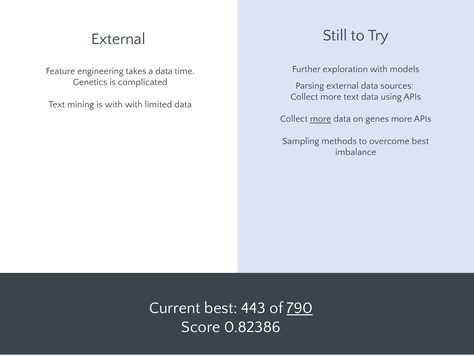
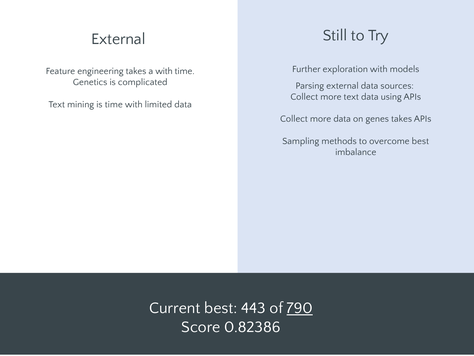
a data: data -> with (164, 71)
is with: with -> time (114, 104)
more underline: present -> none (321, 119)
genes more: more -> takes (402, 119)
